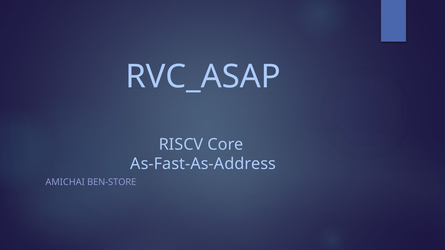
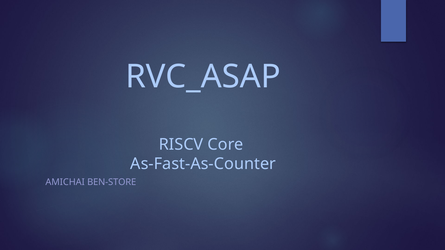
As-Fast-As-Address: As-Fast-As-Address -> As-Fast-As-Counter (203, 164)
